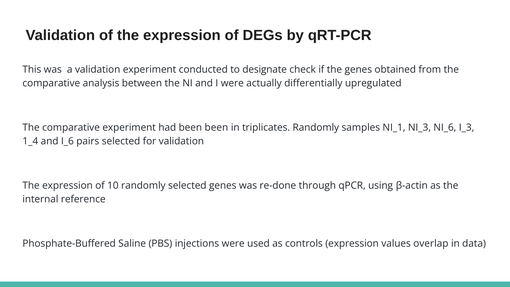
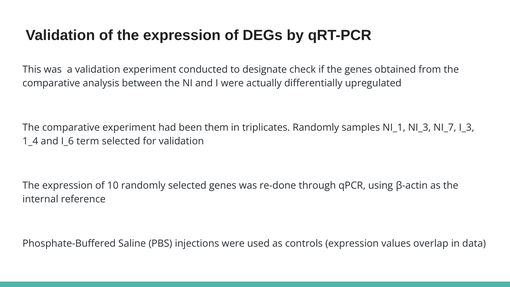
been been: been -> them (217, 128)
NI_6: NI_6 -> NI_7 (445, 128)
pairs: pairs -> term (88, 141)
